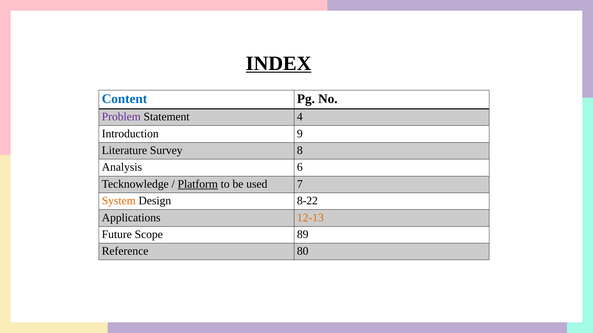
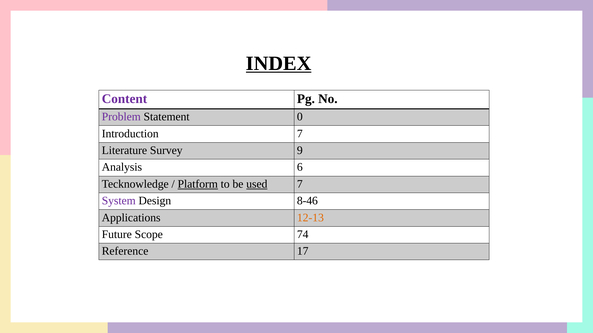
Content colour: blue -> purple (124, 99)
4: 4 -> 0 (300, 117)
Introduction 9: 9 -> 7 (300, 134)
8: 8 -> 9 (300, 151)
used underline: none -> present (257, 184)
System colour: orange -> purple (119, 201)
8-22: 8-22 -> 8-46 (307, 201)
89: 89 -> 74 (303, 235)
80: 80 -> 17 (303, 252)
